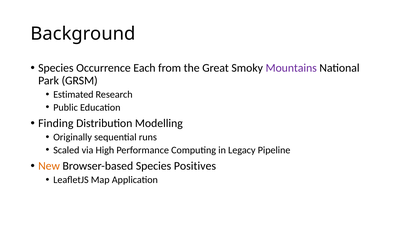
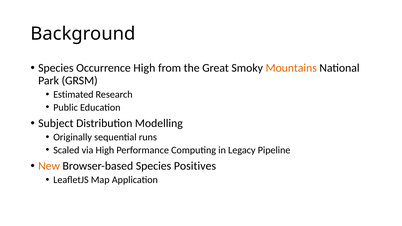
Occurrence Each: Each -> High (144, 68)
Mountains colour: purple -> orange (291, 68)
Finding: Finding -> Subject (56, 123)
